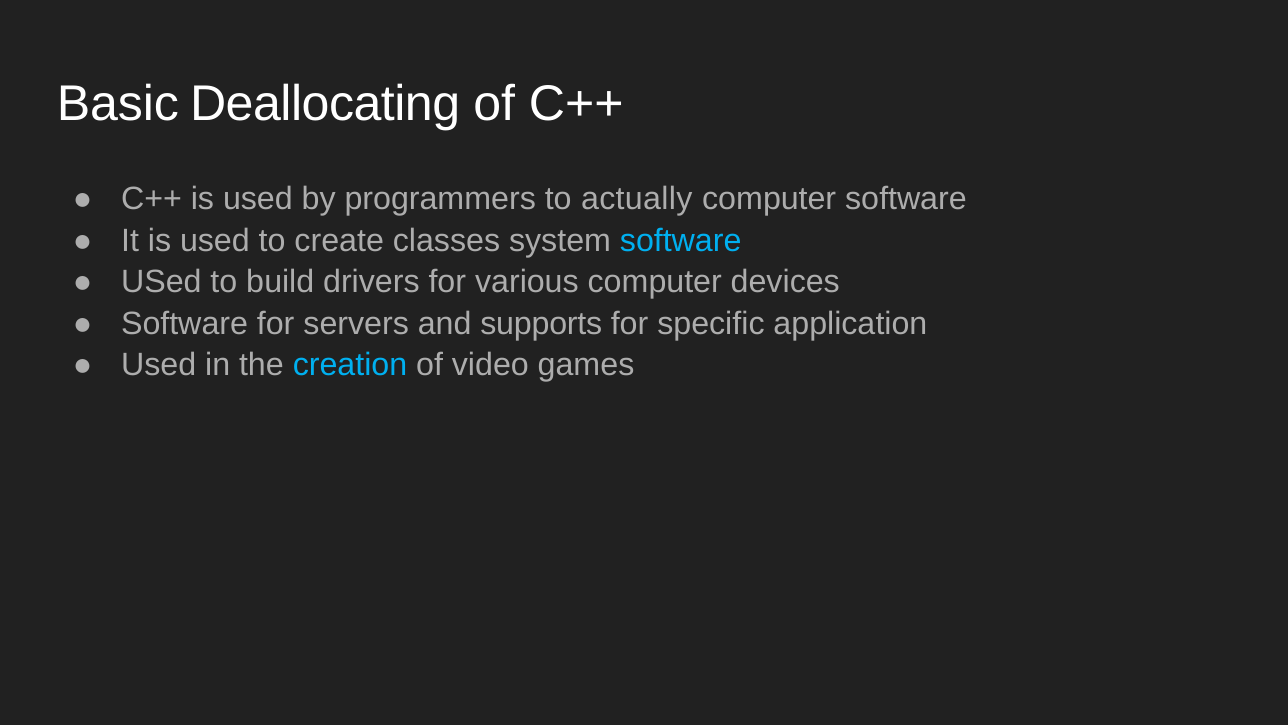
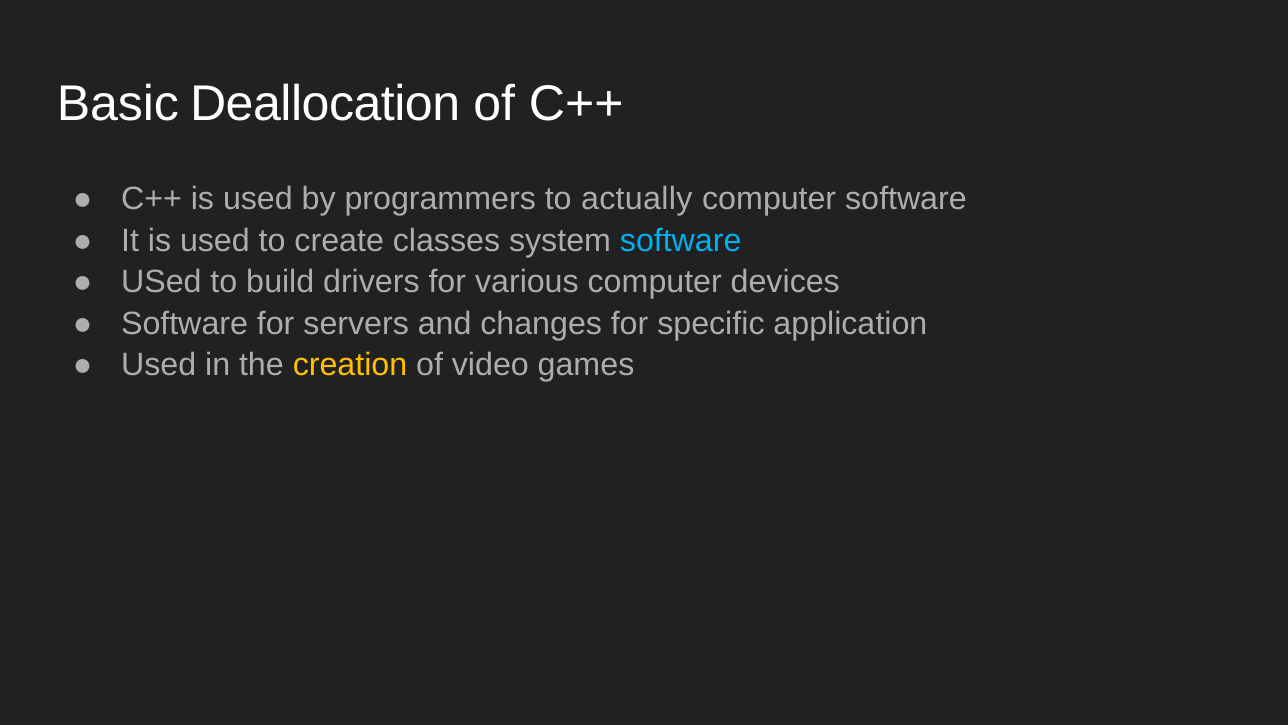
Deallocating: Deallocating -> Deallocation (325, 104)
supports: supports -> changes (541, 323)
creation colour: light blue -> yellow (350, 365)
